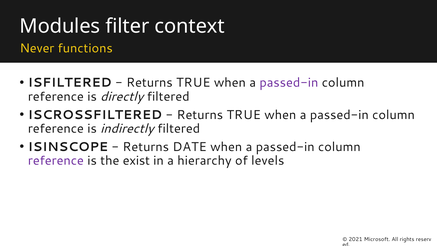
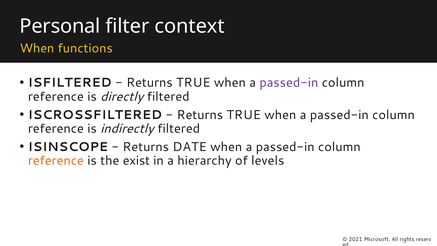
Modules: Modules -> Personal (60, 26)
Never: Never -> When (37, 48)
reference colour: purple -> orange (56, 161)
